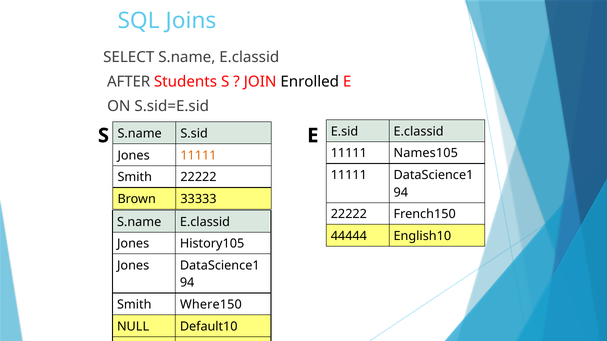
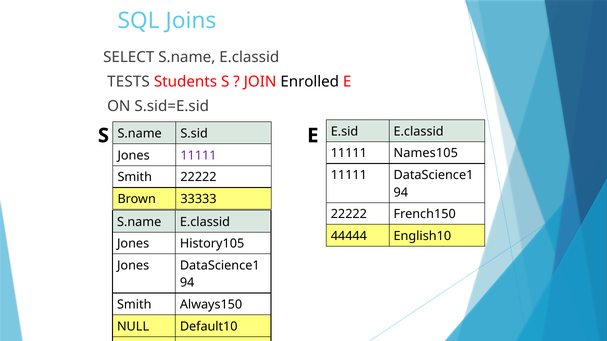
AFTER: AFTER -> TESTS (129, 82)
11111 colour: orange -> purple (198, 156)
Where150: Where150 -> Always150 (211, 305)
